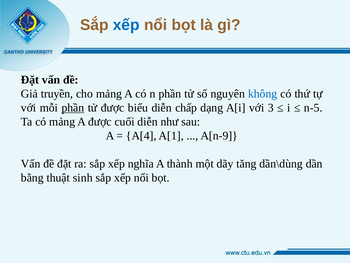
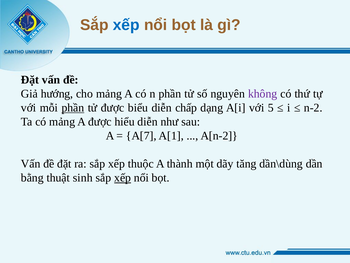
truyền: truyền -> hướng (57, 94)
không colour: blue -> purple (263, 94)
3: 3 -> 5 (271, 108)
n-5: n-5 -> n-2 (313, 108)
cuối: cuối -> hiểu (125, 122)
A[4: A[4 -> A[7 (141, 136)
A[n-9: A[n-9 -> A[n-2 (219, 136)
nghĩa: nghĩa -> thuộc (141, 164)
xếp underline: none -> present (123, 178)
